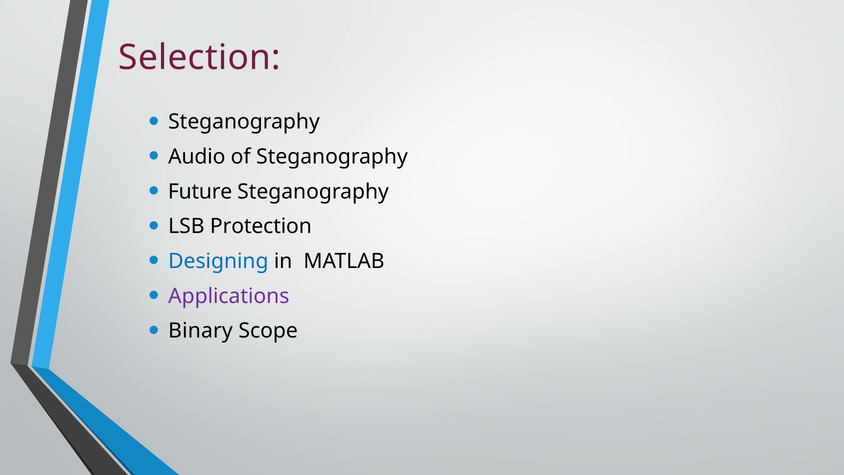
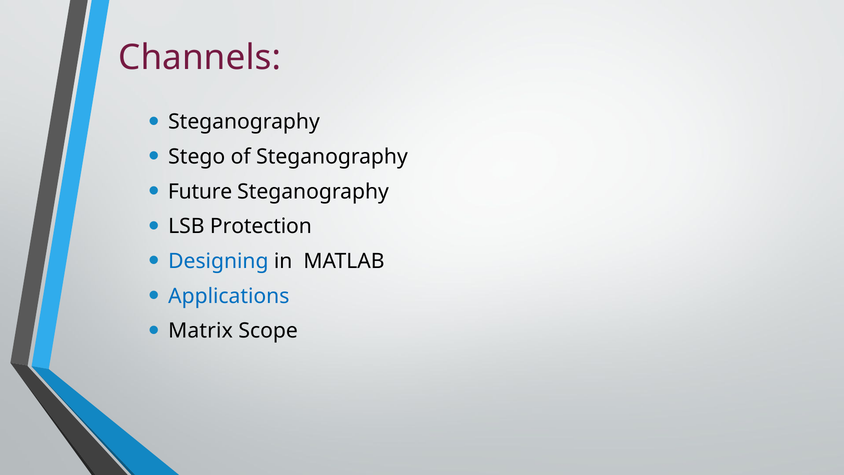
Selection: Selection -> Channels (200, 58)
Audio: Audio -> Stego (197, 157)
Applications colour: purple -> blue (229, 296)
Binary: Binary -> Matrix (201, 331)
